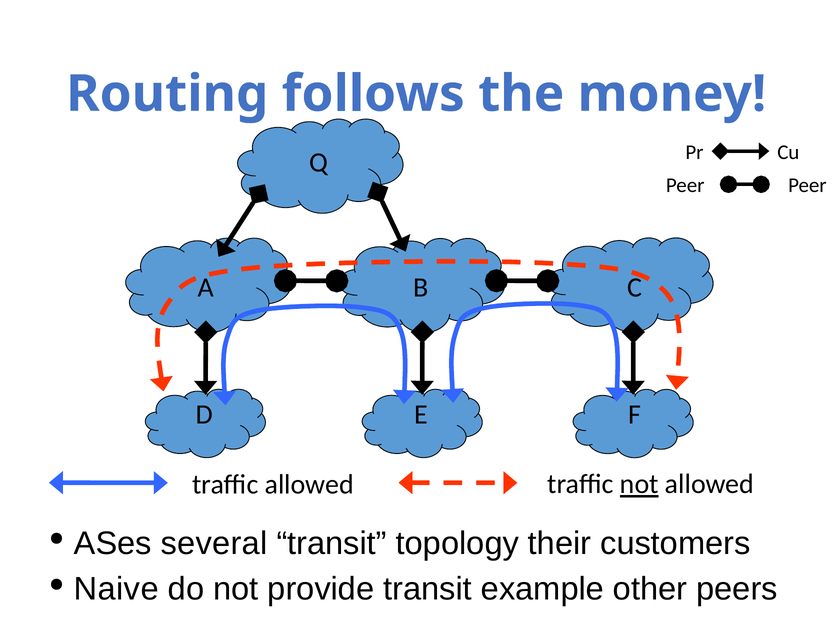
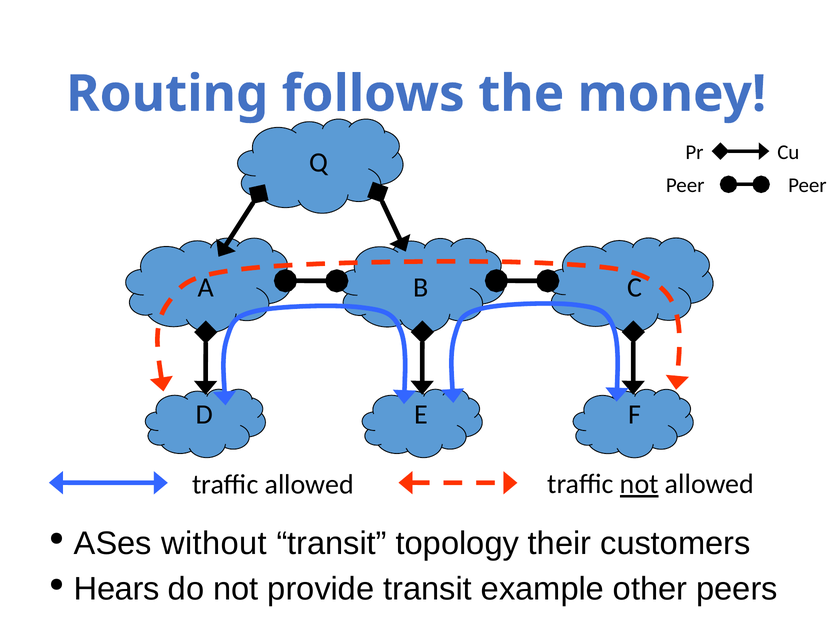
several: several -> without (214, 543)
Naive: Naive -> Hears (117, 589)
